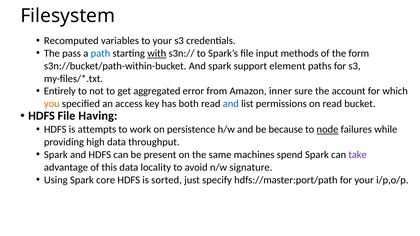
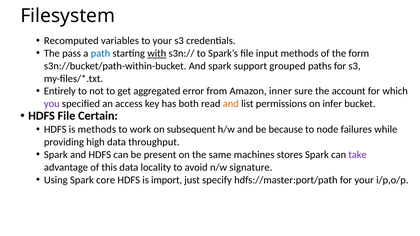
element: element -> grouped (287, 66)
you colour: orange -> purple (52, 104)
and colour: blue -> orange (231, 104)
on read: read -> infer (332, 104)
Having: Having -> Certain (98, 116)
is attempts: attempts -> methods (97, 130)
persistence: persistence -> subsequent (191, 130)
node underline: present -> none (327, 130)
spend: spend -> stores (290, 155)
sorted: sorted -> import (167, 180)
